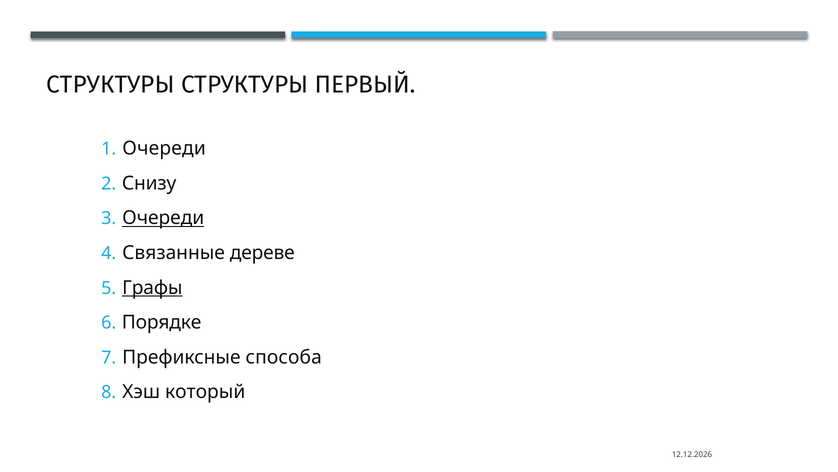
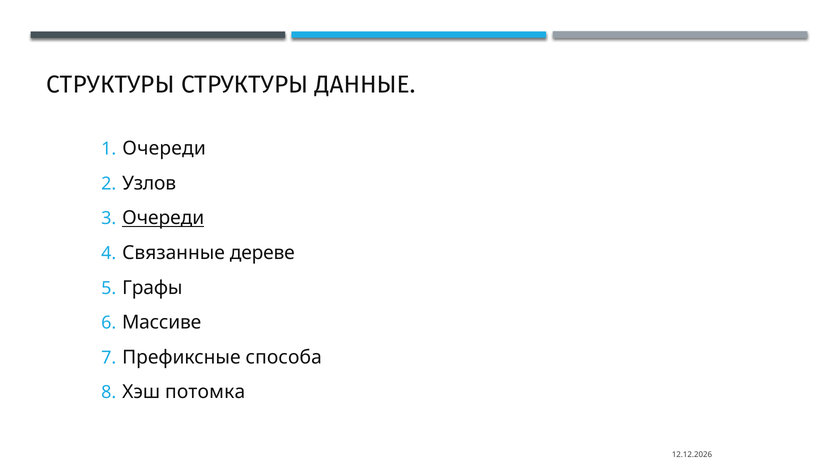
ПЕРВЫЙ: ПЕРВЫЙ -> ДАННЫЕ (365, 84)
Снизу: Снизу -> Узлов (149, 183)
Графы underline: present -> none (152, 287)
Порядке: Порядке -> Массиве (162, 322)
который: который -> потомка (205, 392)
